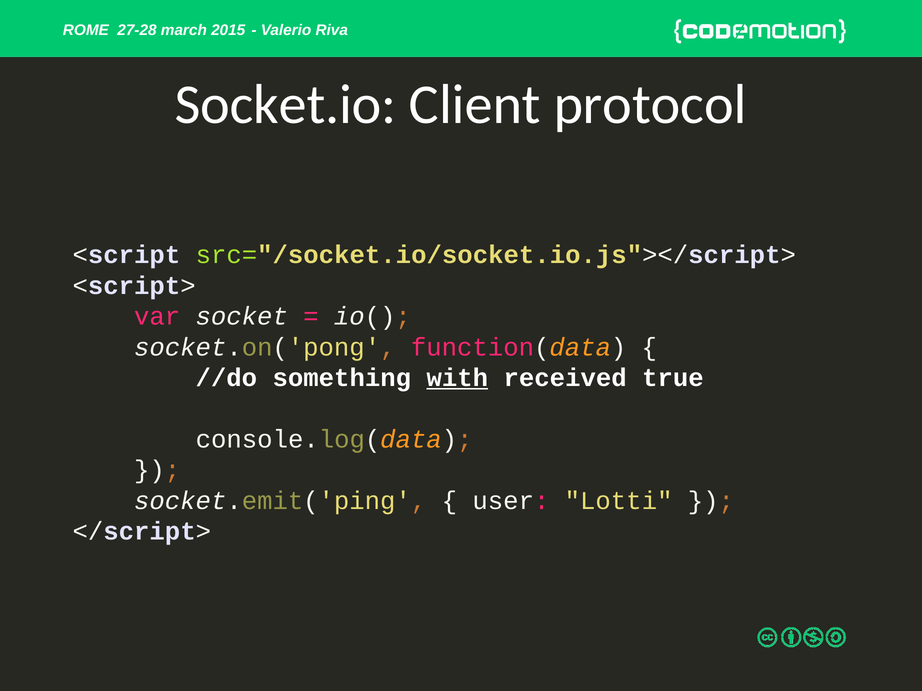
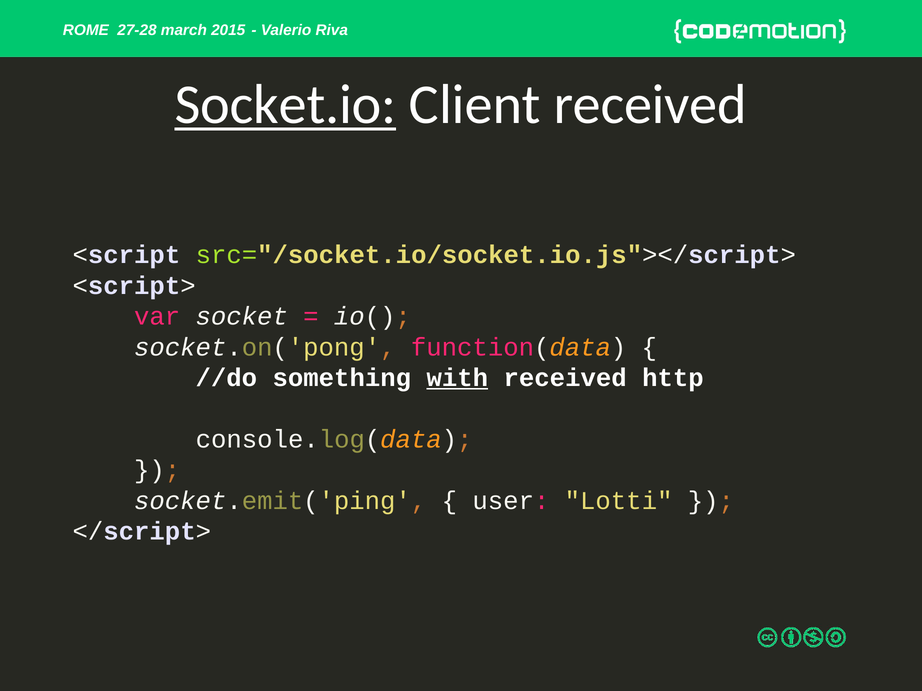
Socket.io underline: none -> present (286, 105)
Client protocol: protocol -> received (650, 105)
true: true -> http (673, 378)
